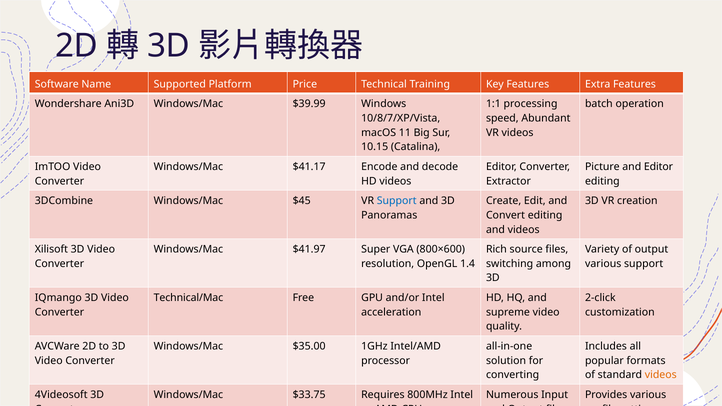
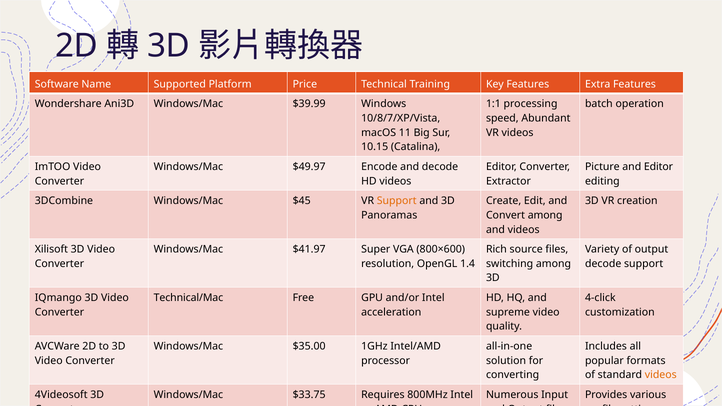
$41.17: $41.17 -> $49.97 (309, 167)
Support colour: blue -> orange (397, 201)
Convert editing: editing -> among (545, 215)
various: various -> decode (603, 264)
2-click: 2-click -> 4-click (600, 298)
